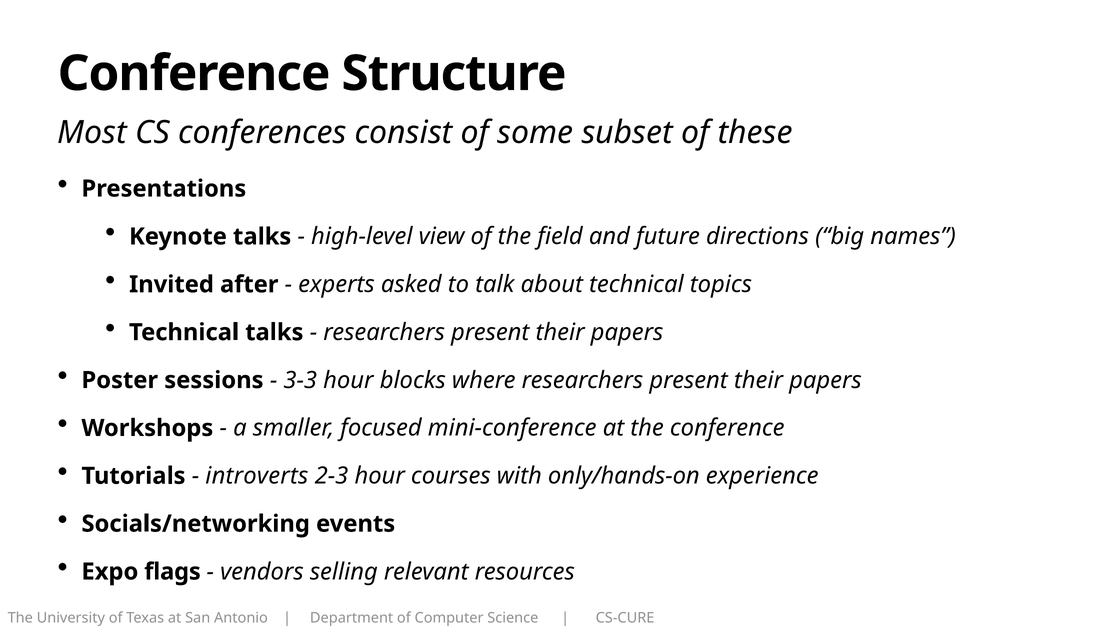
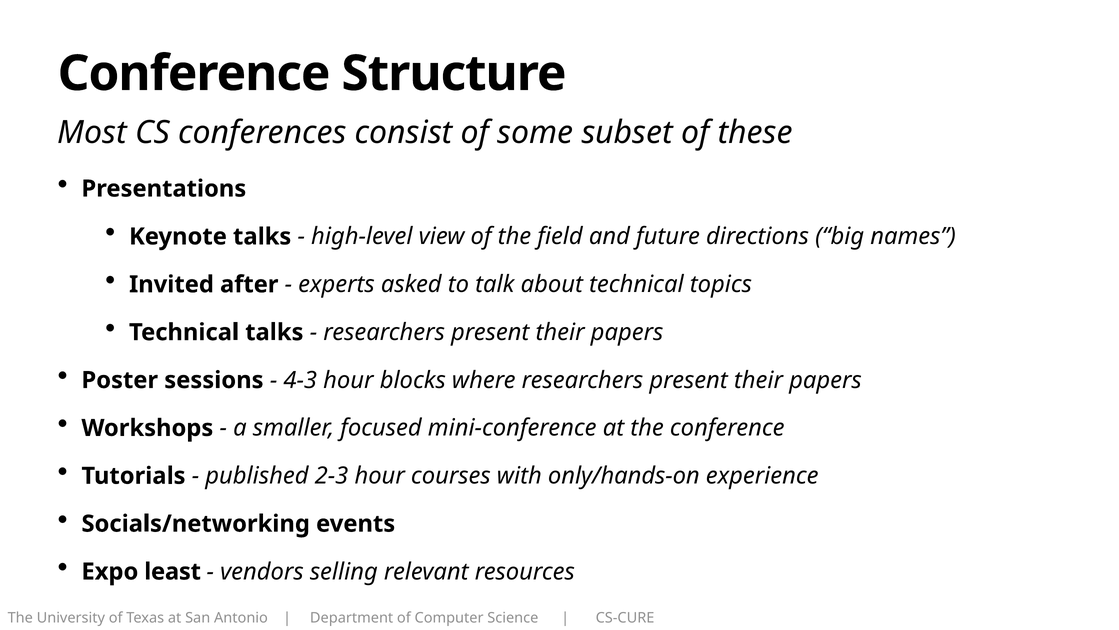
3-3: 3-3 -> 4-3 (300, 380)
introverts: introverts -> published (257, 476)
flags: flags -> least (173, 571)
